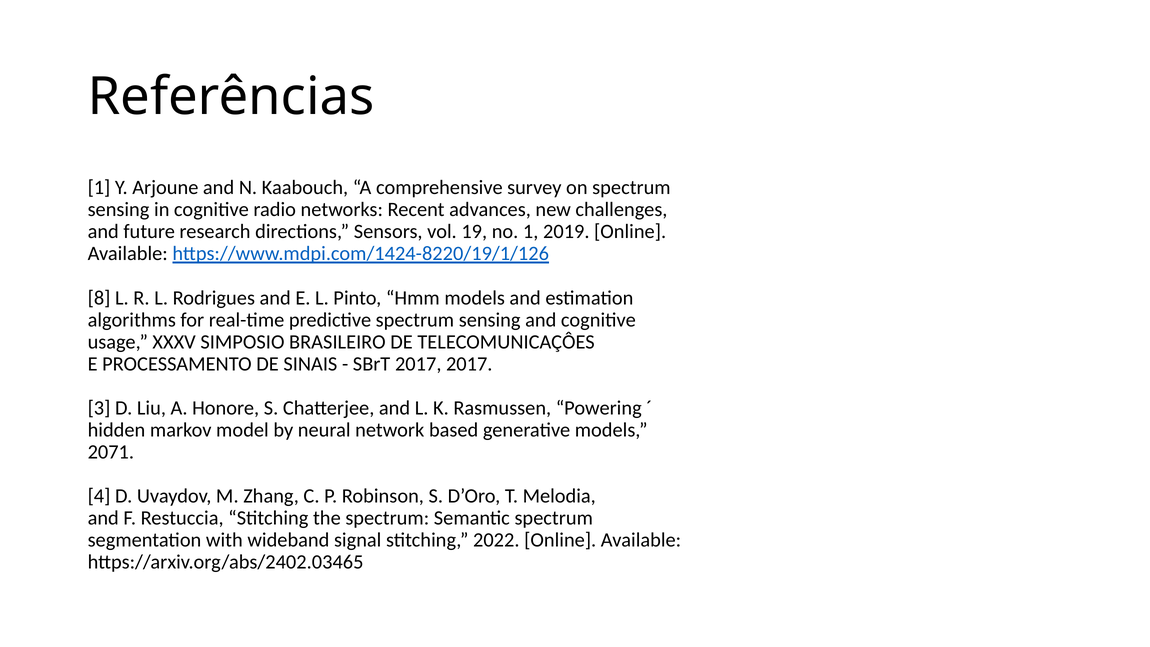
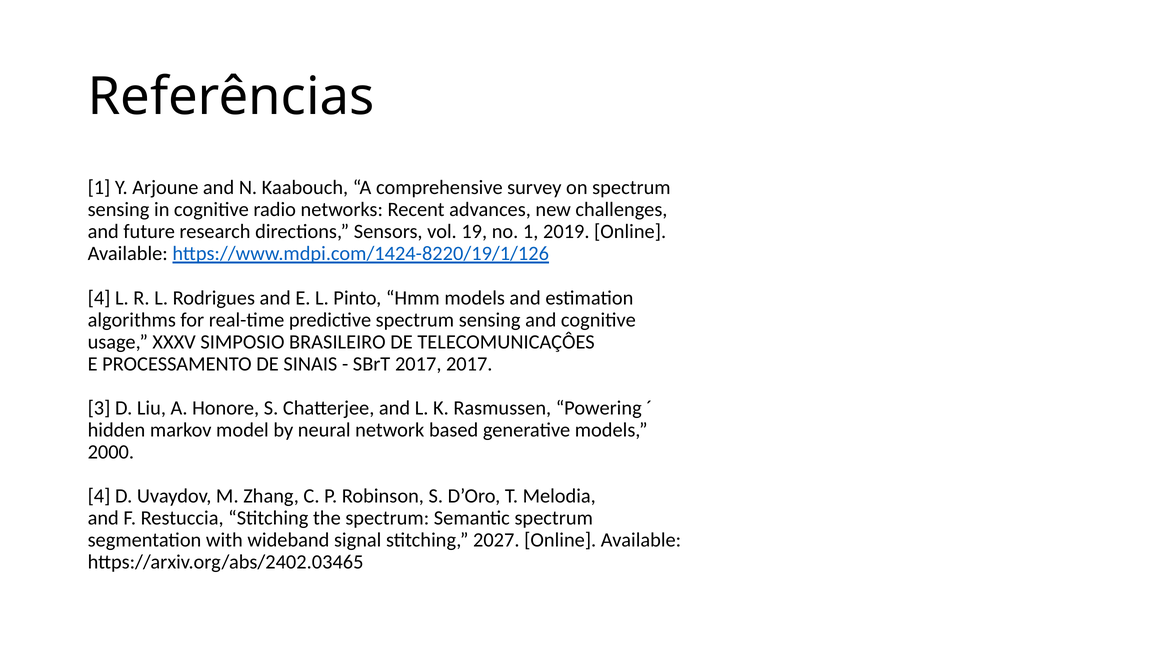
8: 8 -> 4 (99, 298)
2071: 2071 -> 2000 (111, 452)
2022: 2022 -> 2027 (496, 540)
